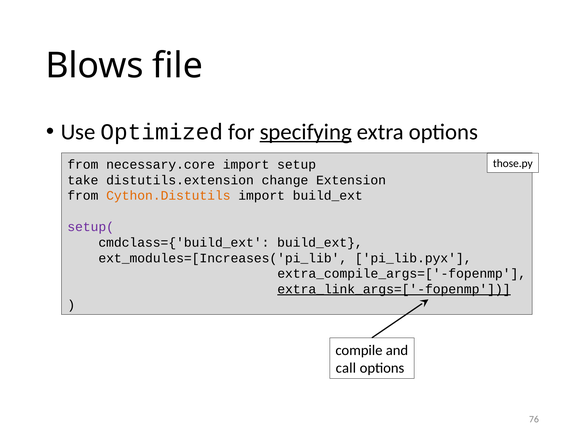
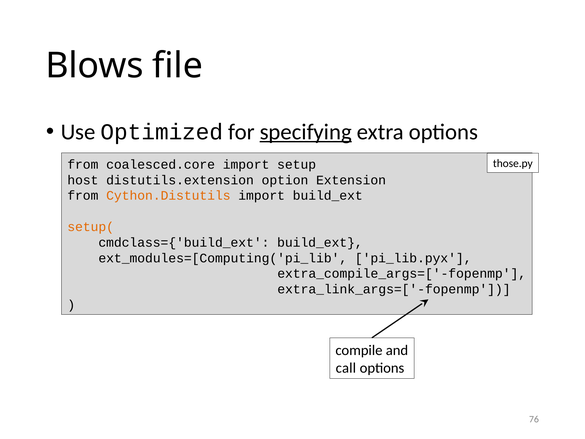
necessary.core: necessary.core -> coalesced.core (161, 164)
take: take -> host (83, 180)
change: change -> option (285, 180)
setup( colour: purple -> orange (91, 227)
ext_modules=[Increases('pi_lib: ext_modules=[Increases('pi_lib -> ext_modules=[Computing('pi_lib (223, 258)
extra_link_args=['-fopenmp underline: present -> none (394, 289)
